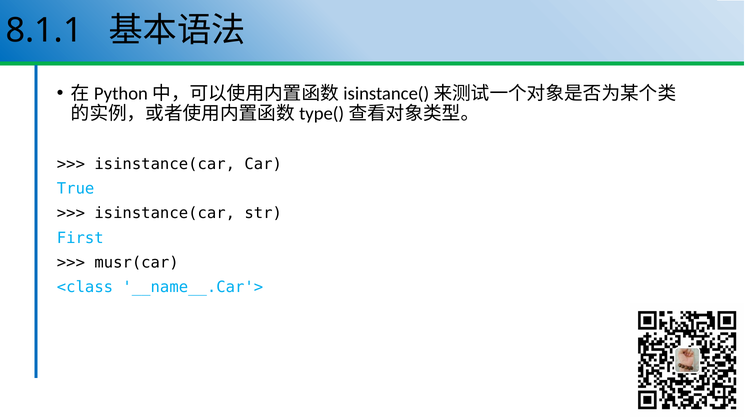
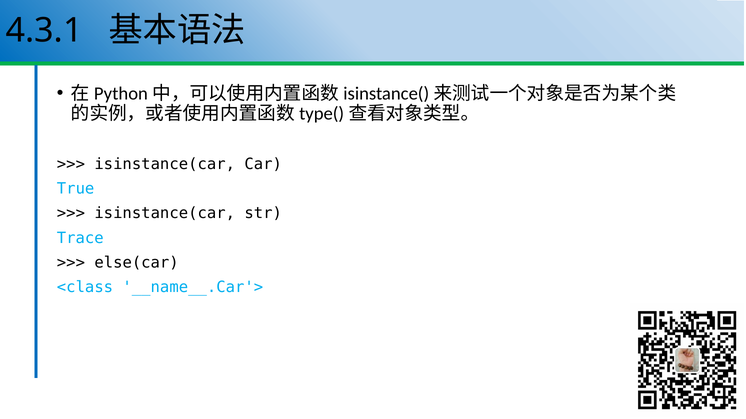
8.1.1: 8.1.1 -> 4.3.1 (44, 31)
First: First -> Trace (80, 238)
musr(car: musr(car -> else(car (137, 263)
